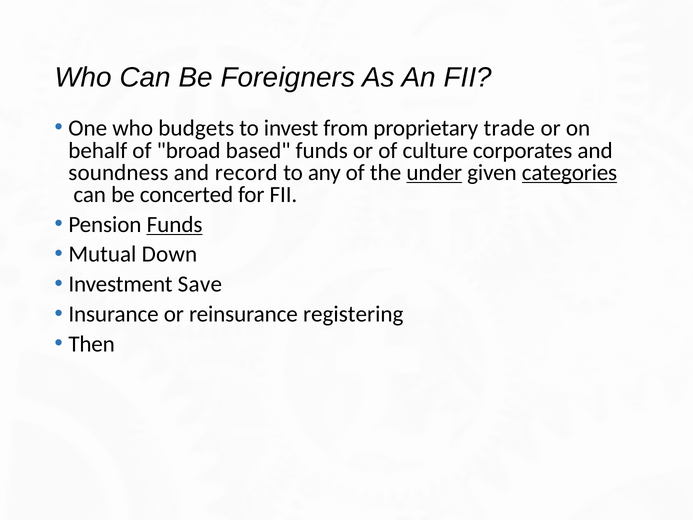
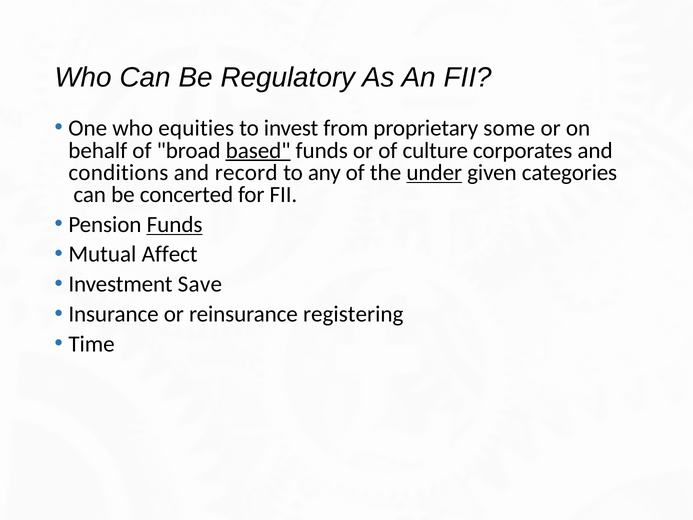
Foreigners: Foreigners -> Regulatory (288, 77)
budgets: budgets -> equities (196, 128)
trade: trade -> some (509, 128)
based underline: none -> present (258, 150)
soundness: soundness -> conditions (118, 172)
categories underline: present -> none (569, 172)
Down: Down -> Affect (170, 254)
Then: Then -> Time (92, 344)
